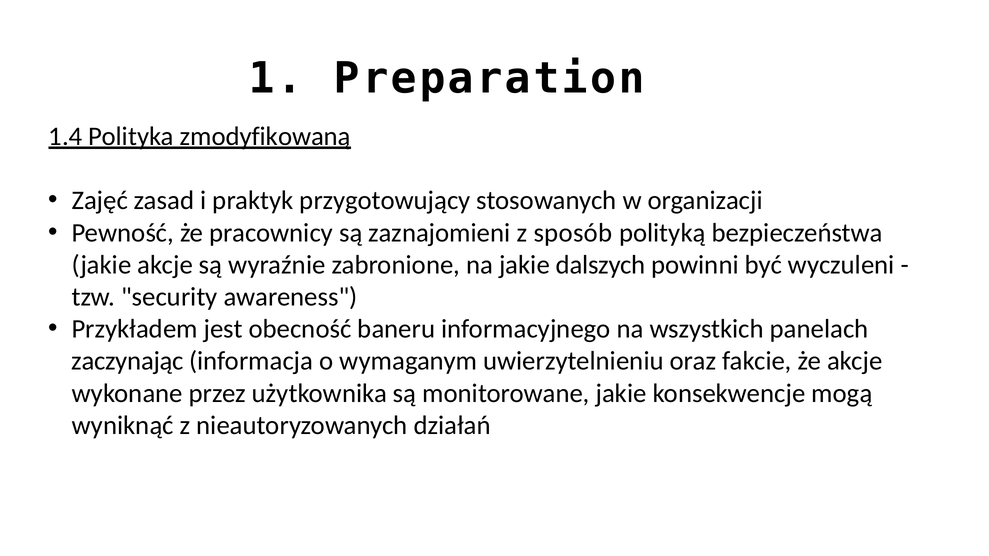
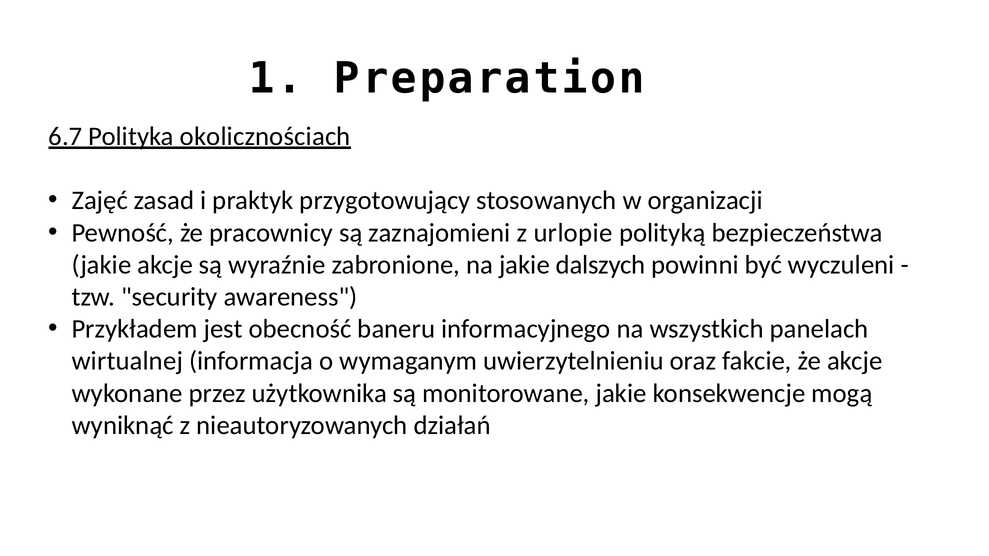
1.4: 1.4 -> 6.7 (65, 136)
zmodyfikowaną: zmodyfikowaną -> okolicznościach (265, 136)
sposób: sposób -> urlopie (573, 233)
zaczynając: zaczynając -> wirtualnej (127, 361)
